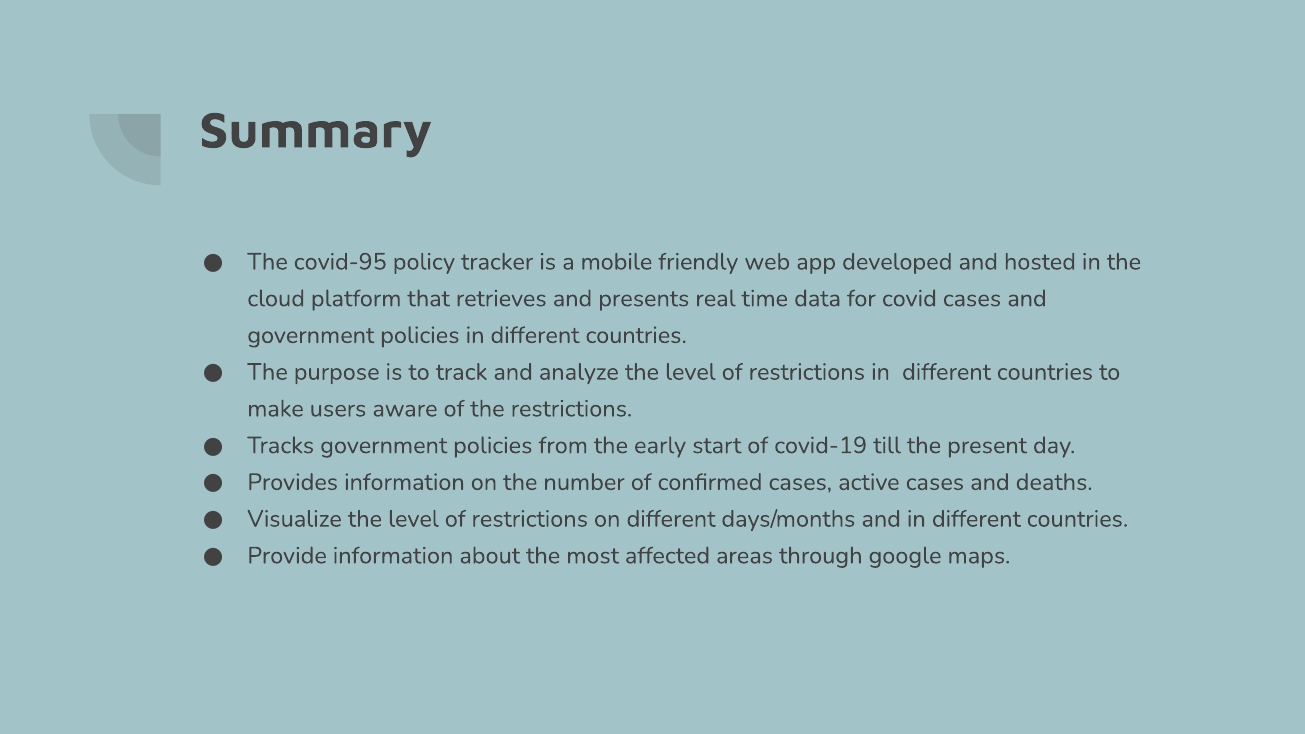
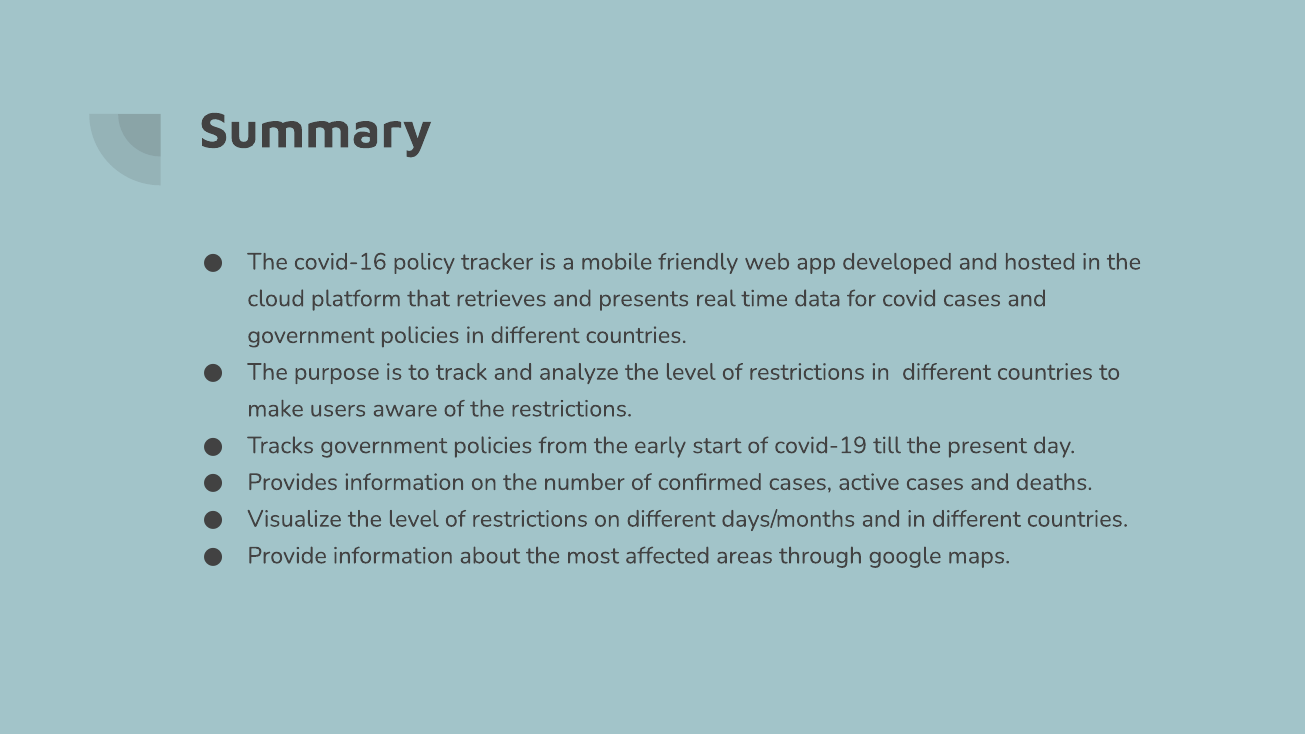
covid-95: covid-95 -> covid-16 (340, 262)
